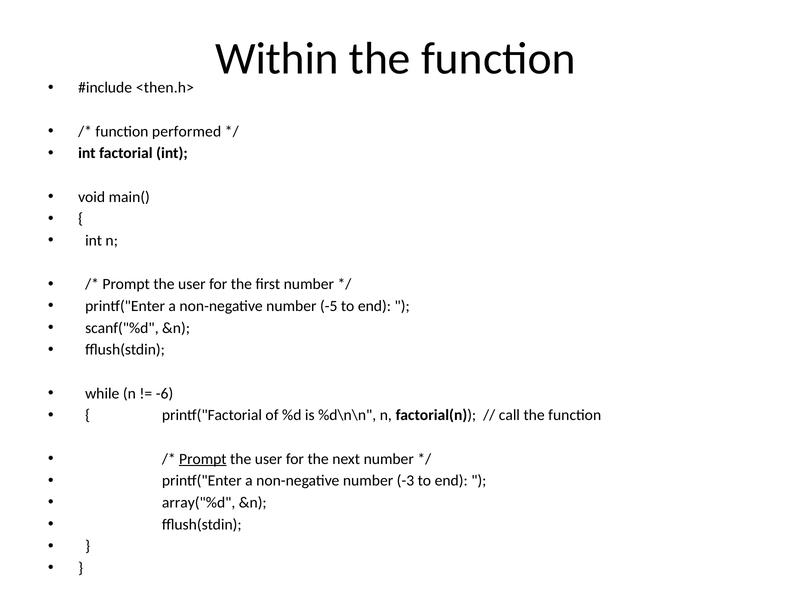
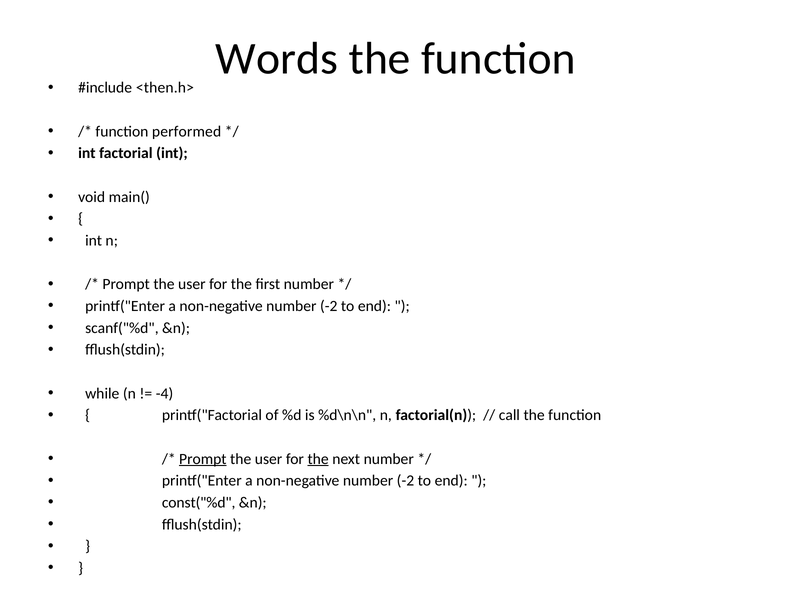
Within: Within -> Words (277, 59)
-5: -5 -> -2 (329, 306)
-6: -6 -> -4 (165, 394)
the underline: none -> present (318, 459)
-3: -3 -> -2 (405, 481)
array("%d: array("%d -> const("%d (199, 503)
